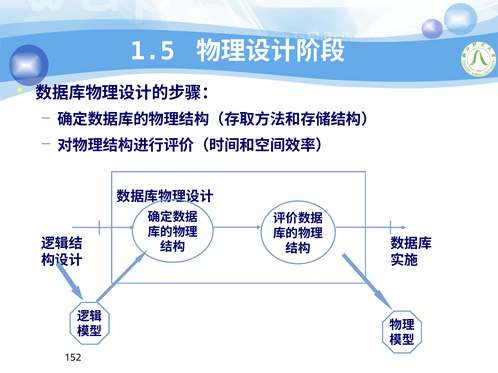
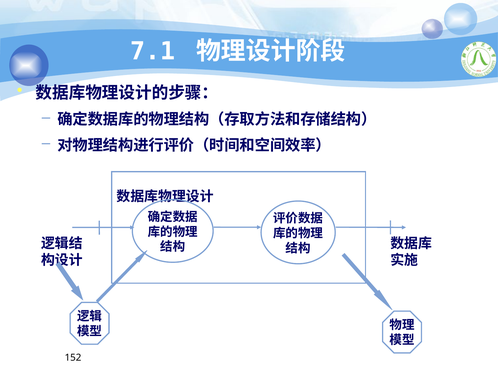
1.5: 1.5 -> 7.1 (153, 51)
